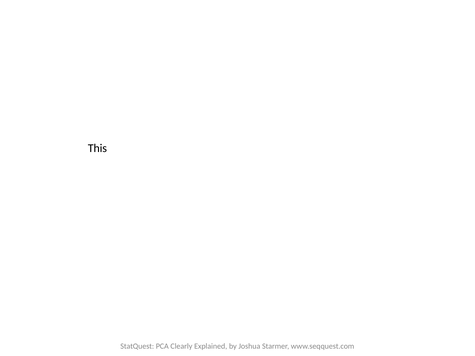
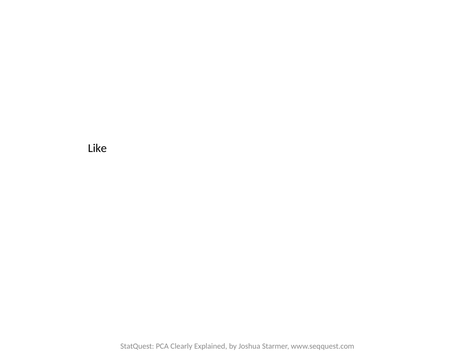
This: This -> Like (97, 148)
